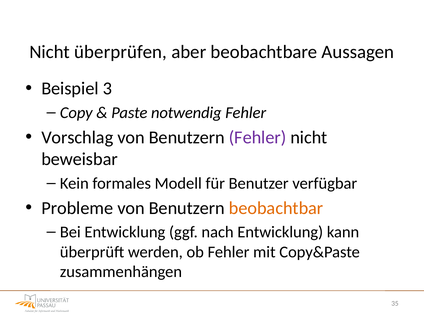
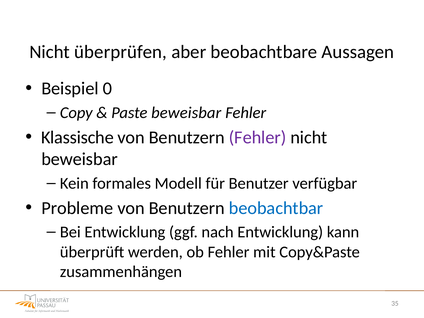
3: 3 -> 0 (107, 89)
Paste notwendig: notwendig -> beweisbar (186, 113)
Vorschlag: Vorschlag -> Klassische (77, 137)
beobachtbar colour: orange -> blue (276, 208)
